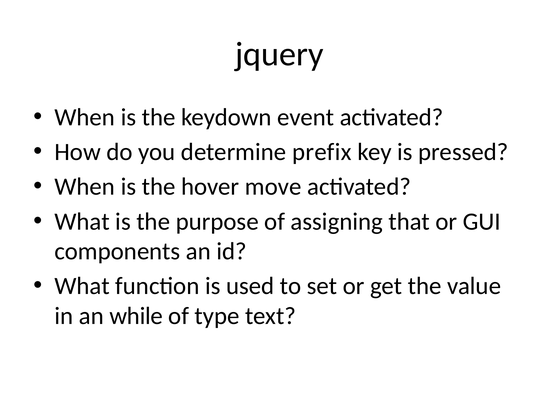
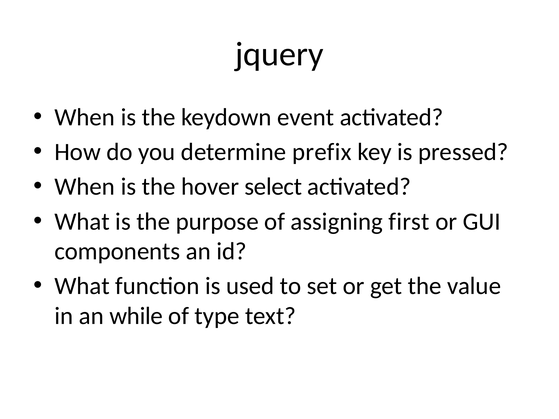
move: move -> select (273, 187)
that: that -> first (409, 222)
